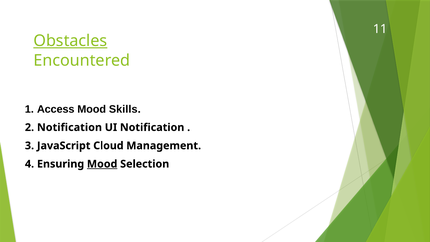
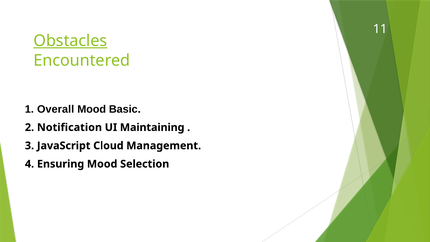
Access: Access -> Overall (56, 109)
Skills: Skills -> Basic (123, 109)
UI Notification: Notification -> Maintaining (152, 127)
Mood underline: present -> none (102, 164)
